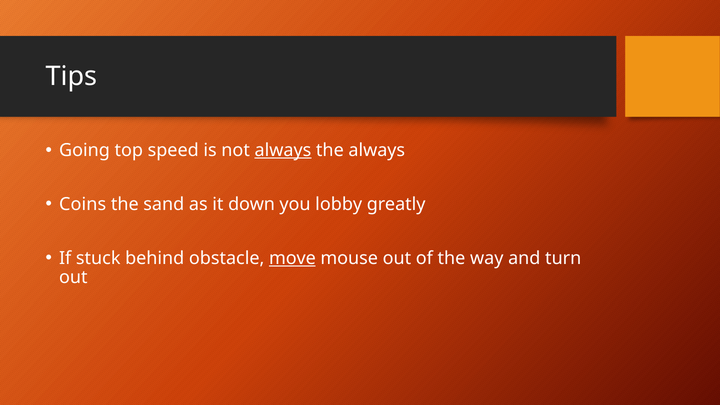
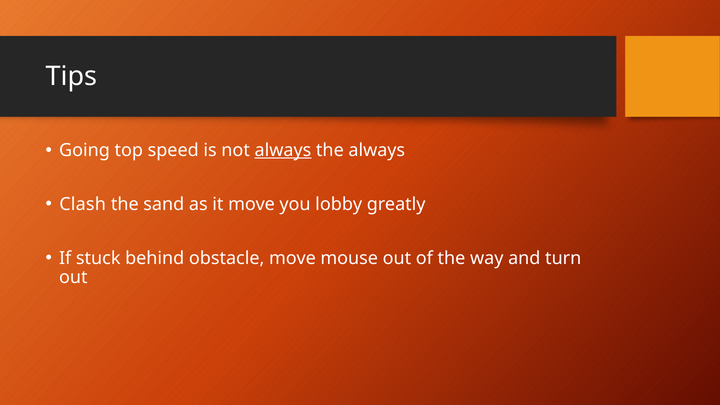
Coins: Coins -> Clash (83, 204)
it down: down -> move (252, 204)
move underline: present -> none (292, 258)
